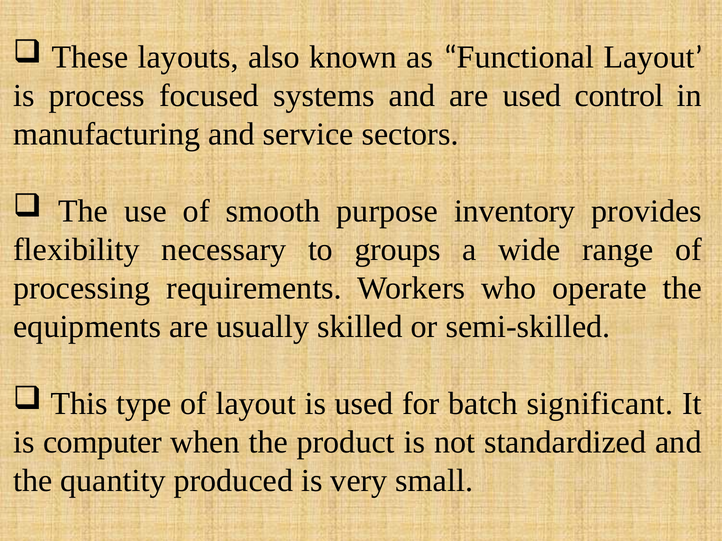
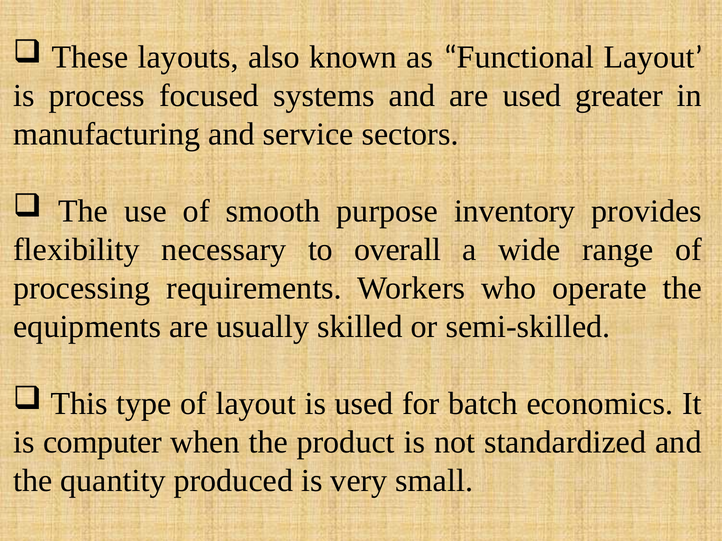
control: control -> greater (619, 96)
groups: groups -> overall (398, 250)
significant: significant -> economics (600, 404)
